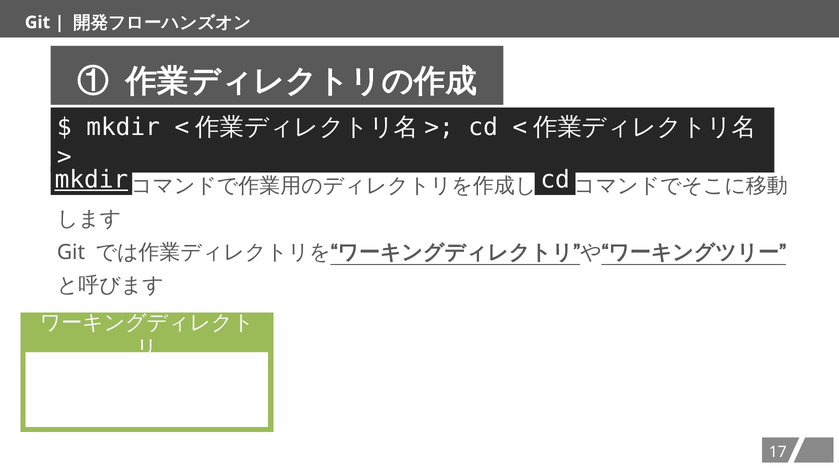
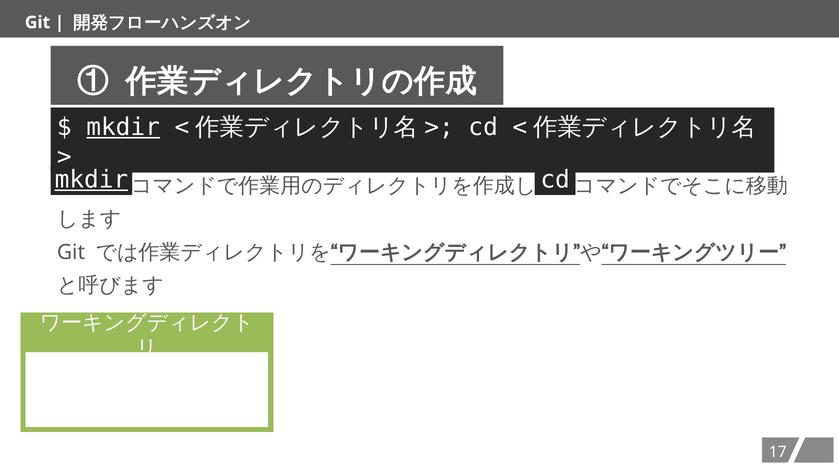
mkdir underline: none -> present (123, 127)
